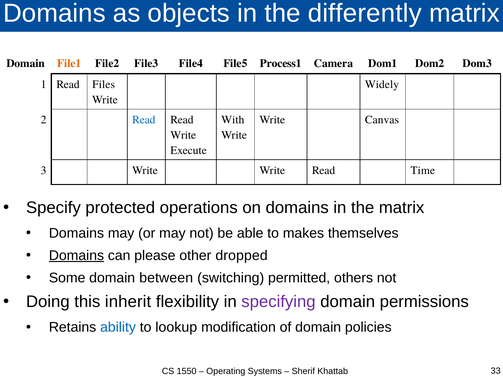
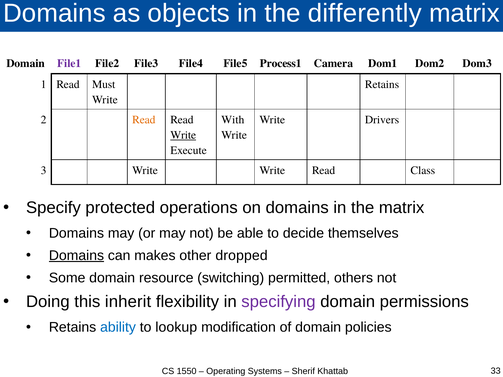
File1 colour: orange -> purple (69, 64)
Files: Files -> Must (104, 84)
Widely: Widely -> Retains (382, 84)
Read colour: blue -> orange (144, 120)
Canvas: Canvas -> Drivers (382, 120)
Write underline: none -> present (183, 135)
Time: Time -> Class (423, 171)
makes: makes -> decide (303, 233)
please: please -> makes (155, 256)
between: between -> resource (166, 278)
